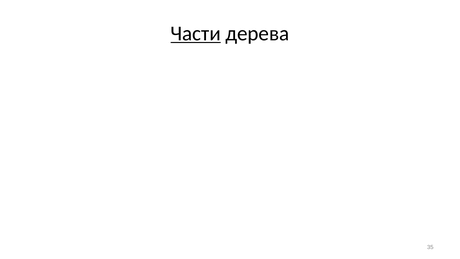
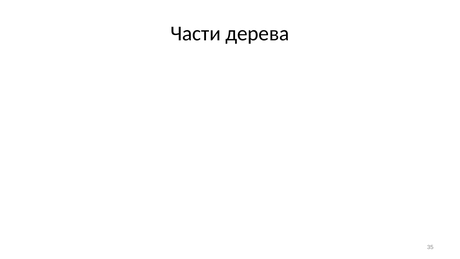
Части underline: present -> none (196, 33)
